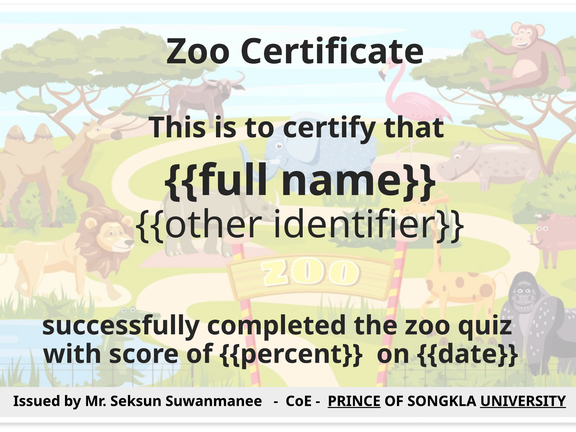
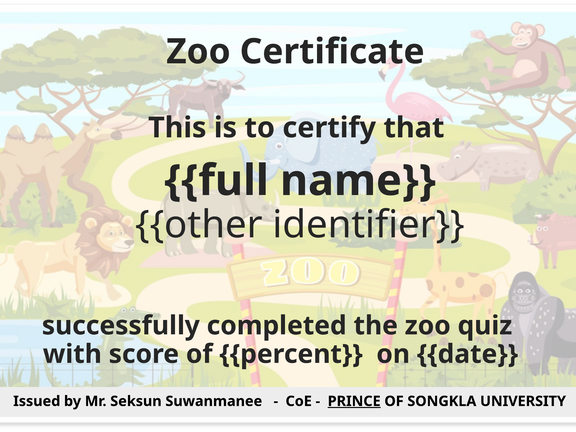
UNIVERSITY underline: present -> none (523, 401)
